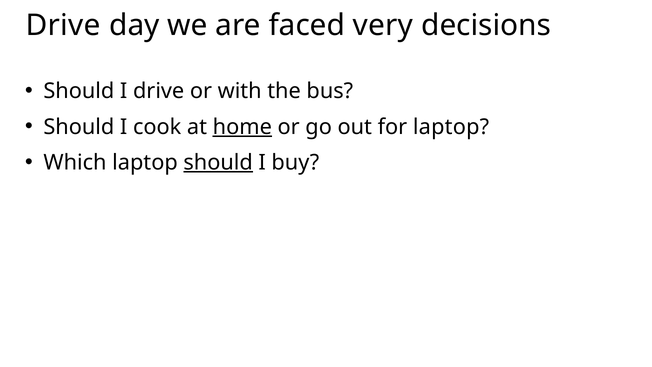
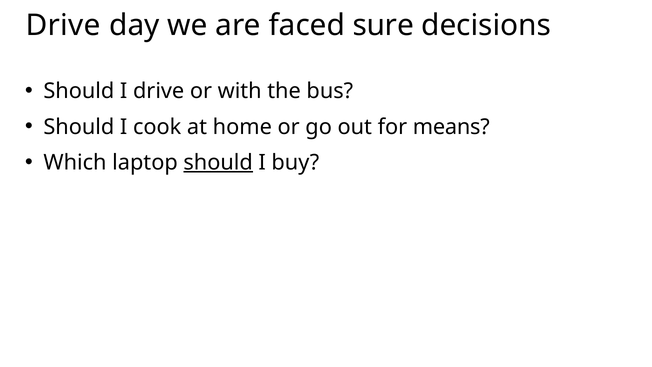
very: very -> sure (383, 25)
home underline: present -> none (242, 127)
for laptop: laptop -> means (451, 127)
